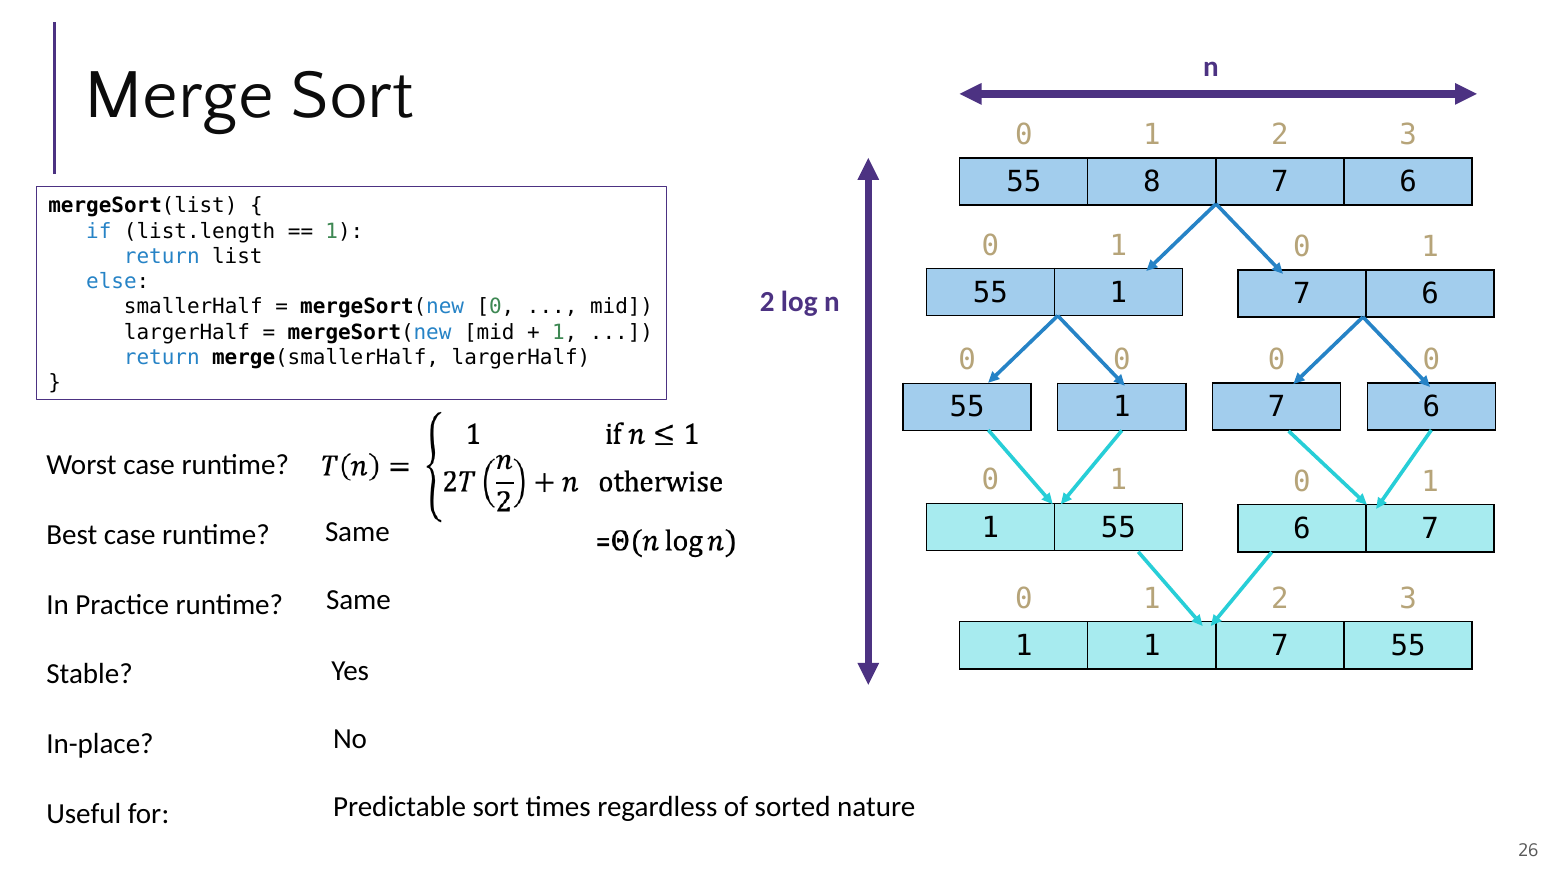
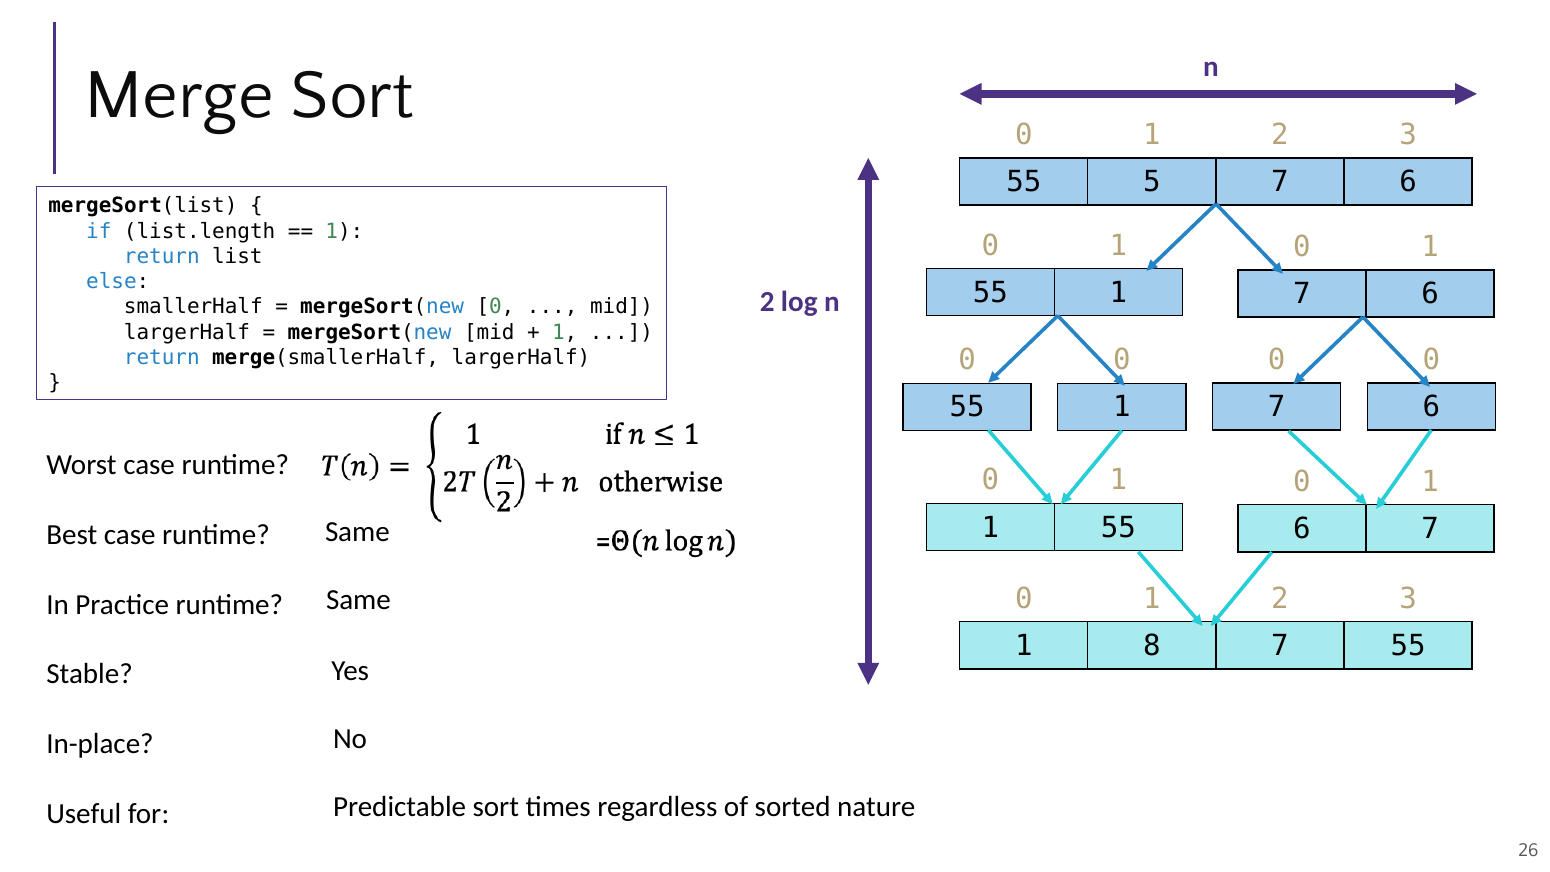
8: 8 -> 5 (1152, 182)
1: 1 -> 8 (1152, 646)
